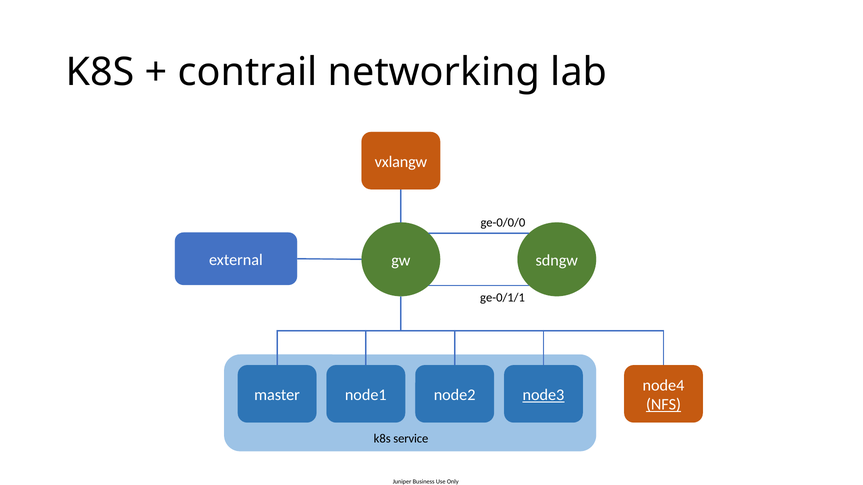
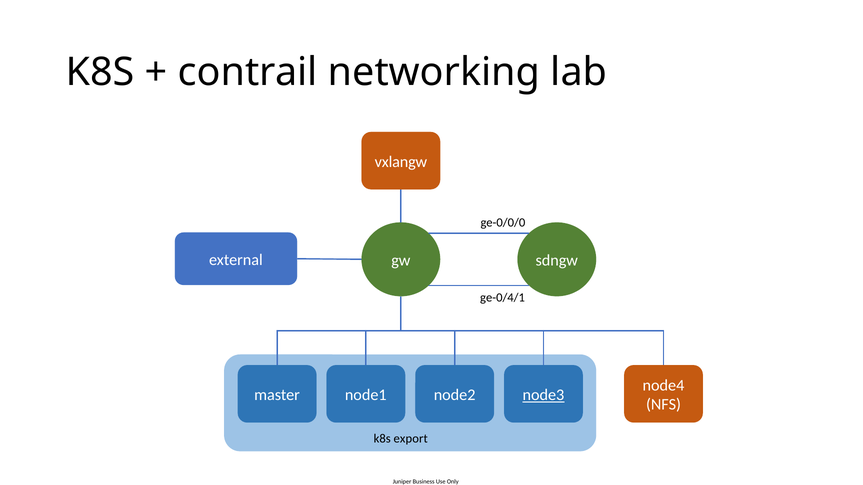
ge-0/1/1: ge-0/1/1 -> ge-0/4/1 (503, 298)
NFS underline: present -> none (664, 405)
service: service -> export (411, 439)
